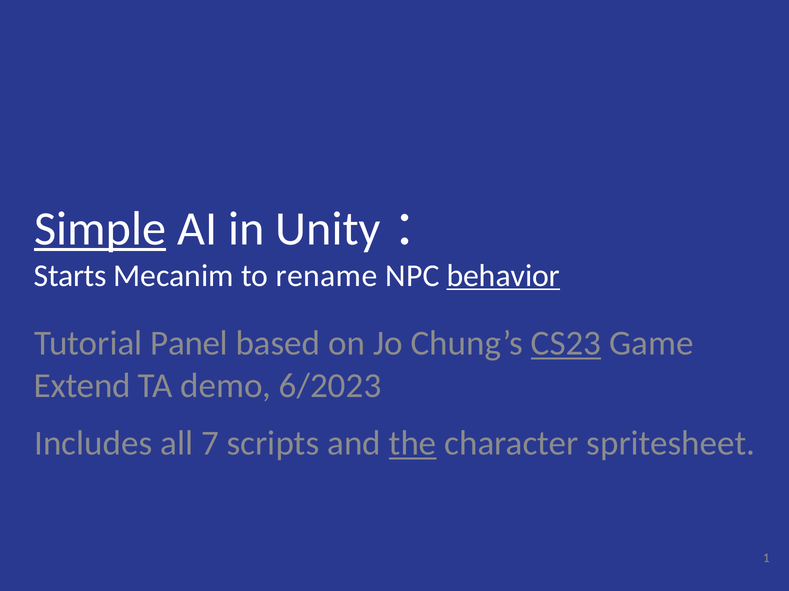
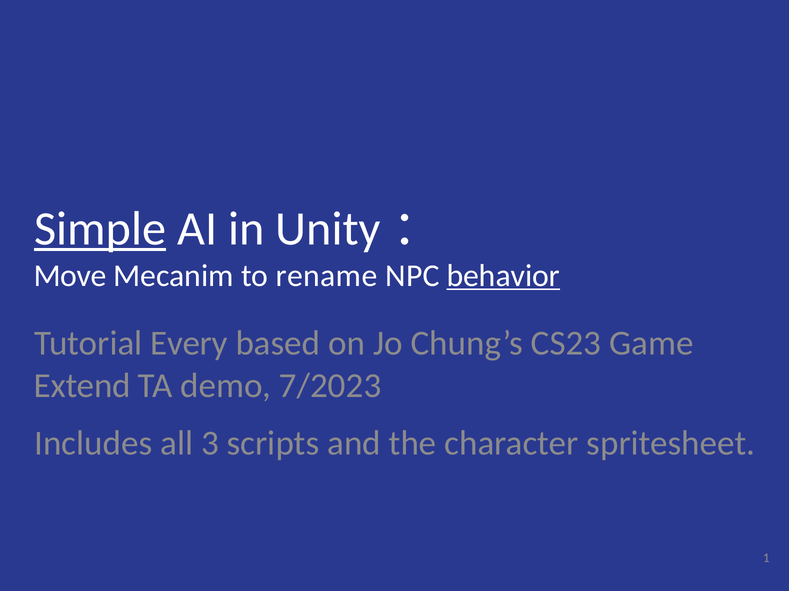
Starts: Starts -> Move (70, 276)
Panel: Panel -> Every (189, 344)
CS23 underline: present -> none (566, 344)
6/2023: 6/2023 -> 7/2023 (330, 386)
7: 7 -> 3 (210, 444)
the underline: present -> none (413, 444)
